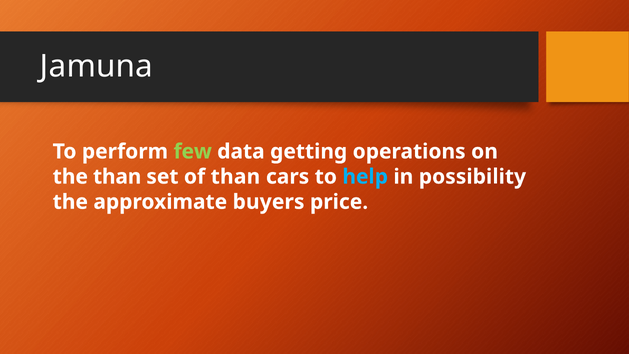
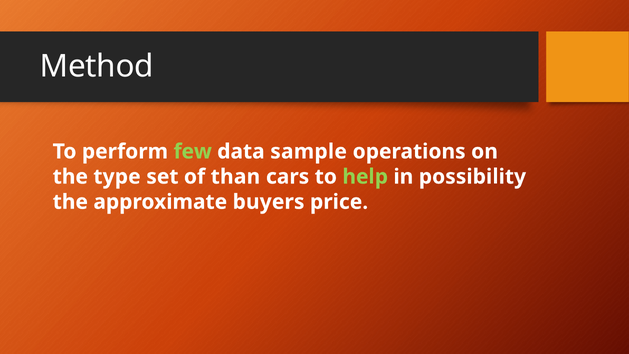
Jamuna: Jamuna -> Method (97, 67)
getting: getting -> sample (309, 151)
the than: than -> type (117, 177)
help colour: light blue -> light green (365, 177)
